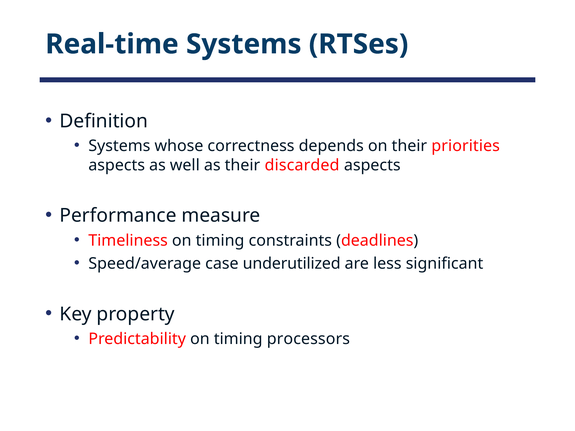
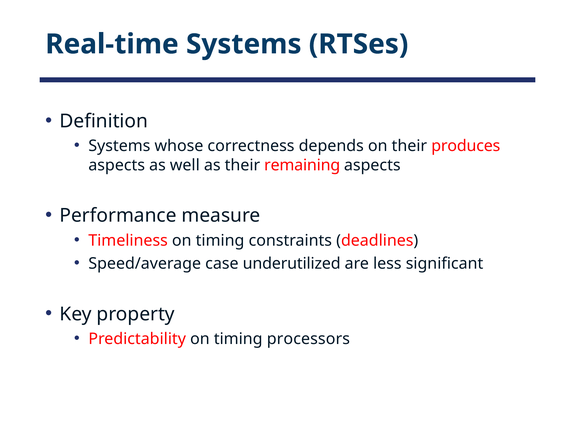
priorities: priorities -> produces (466, 146)
discarded: discarded -> remaining (302, 165)
